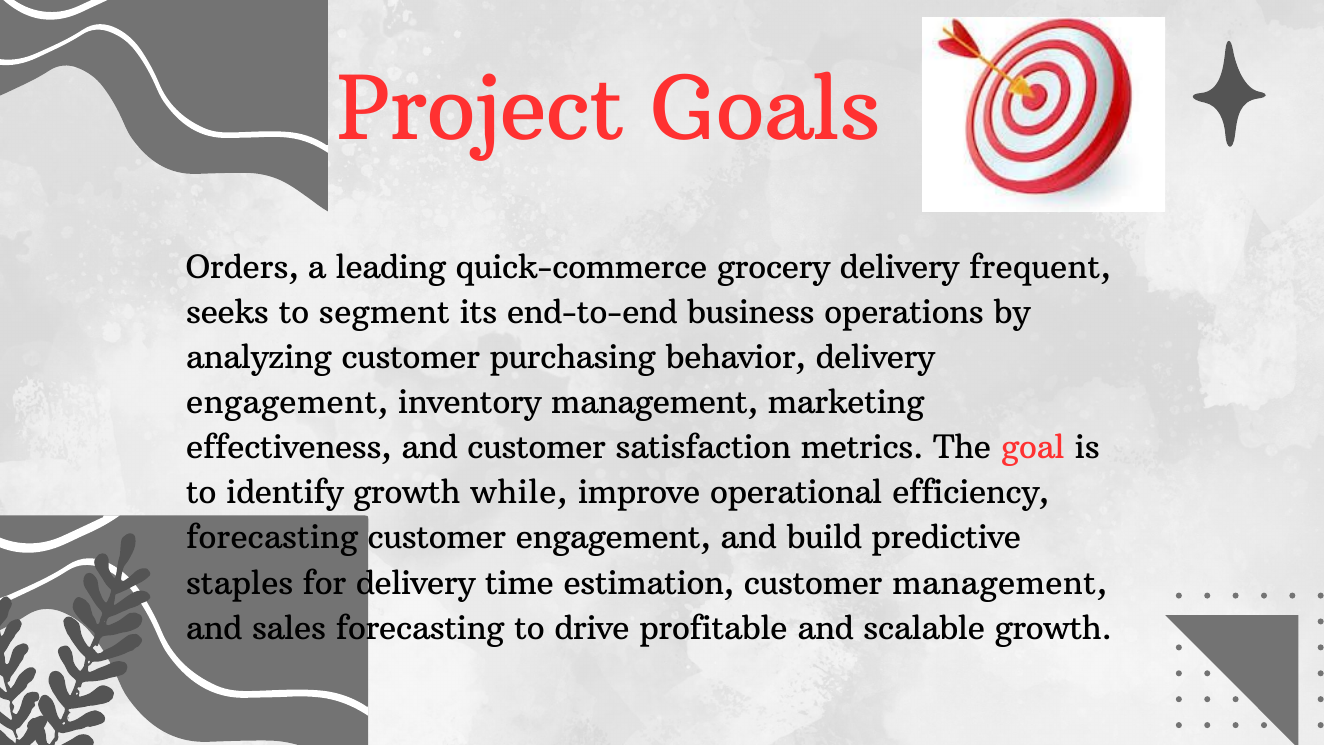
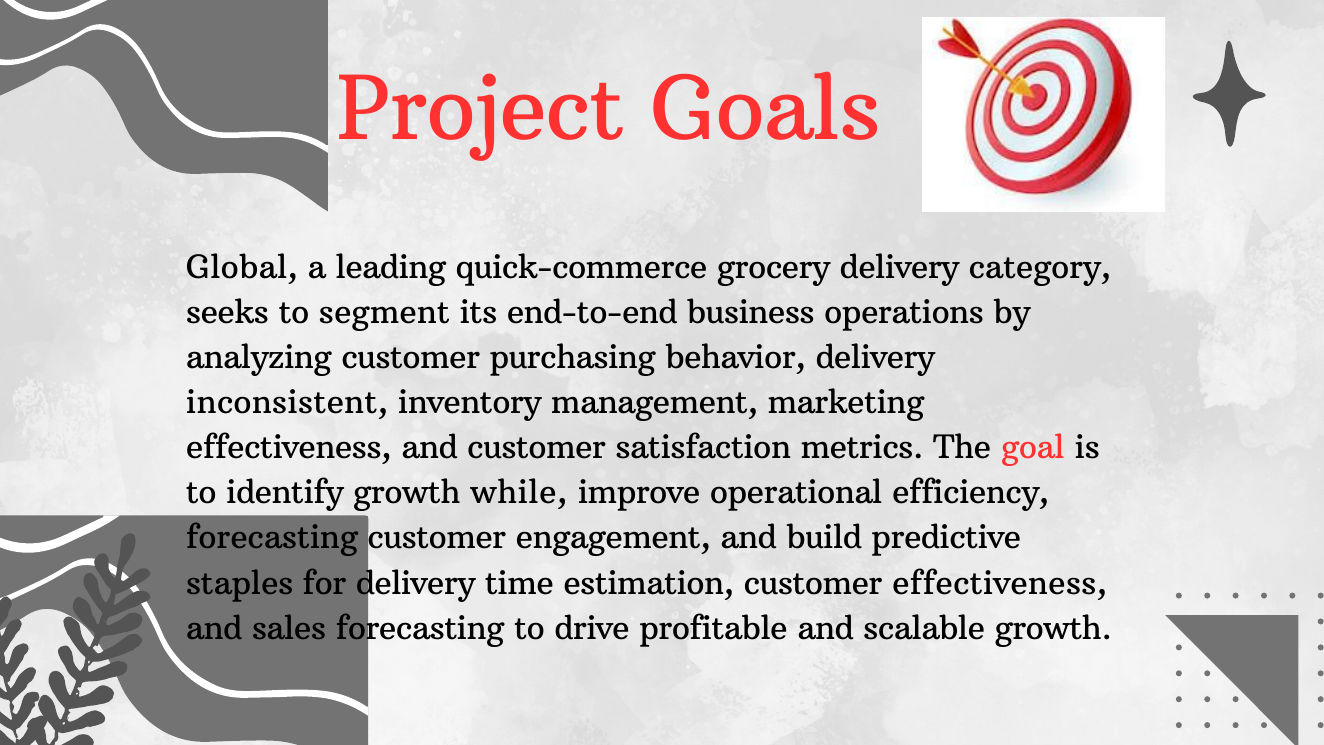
Orders: Orders -> Global (242, 268)
frequent: frequent -> category (1040, 268)
engagement: engagement -> inconsistent (287, 403)
customer management: management -> effectiveness (1000, 583)
